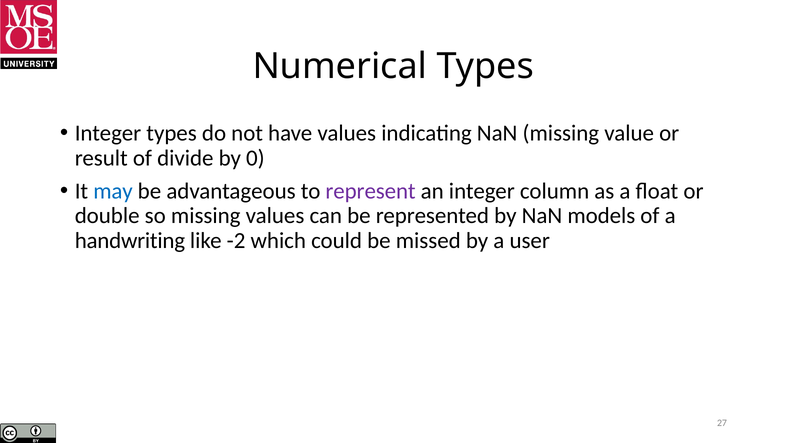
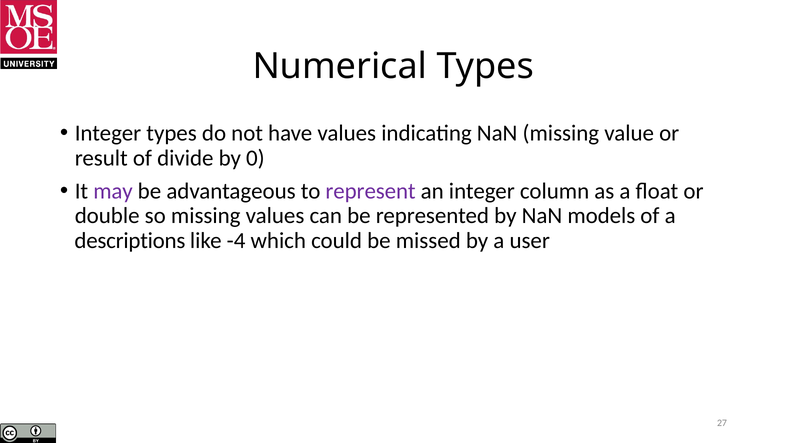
may colour: blue -> purple (113, 191)
handwriting: handwriting -> descriptions (130, 240)
-2: -2 -> -4 (236, 240)
